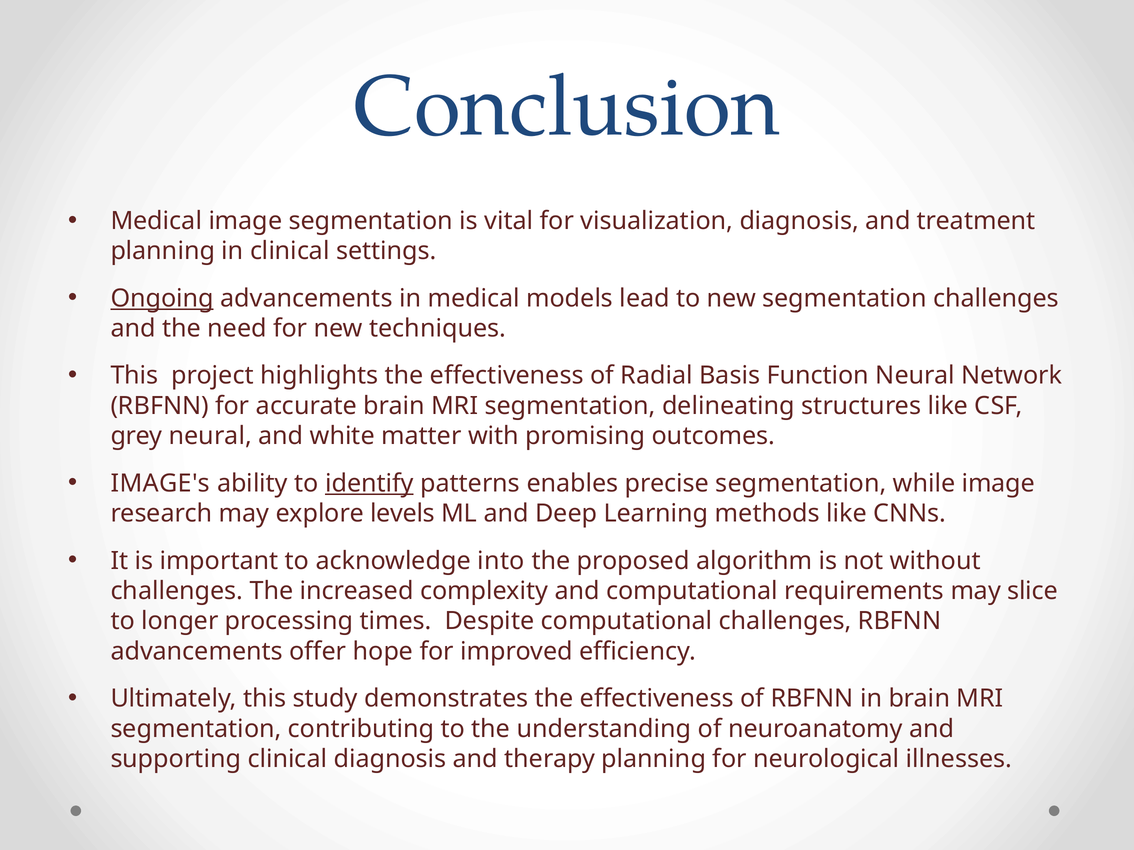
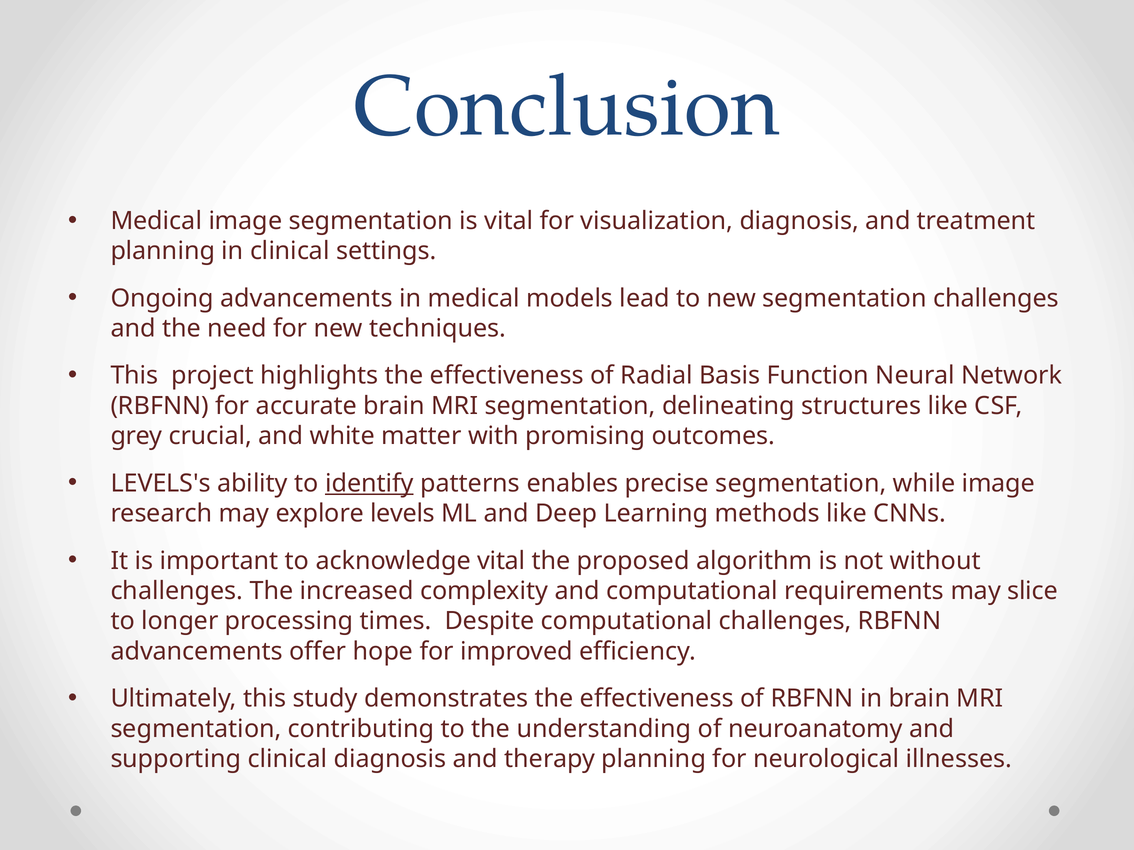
Ongoing underline: present -> none (162, 298)
grey neural: neural -> crucial (210, 436)
IMAGE's: IMAGE's -> LEVELS's (161, 484)
acknowledge into: into -> vital (501, 561)
